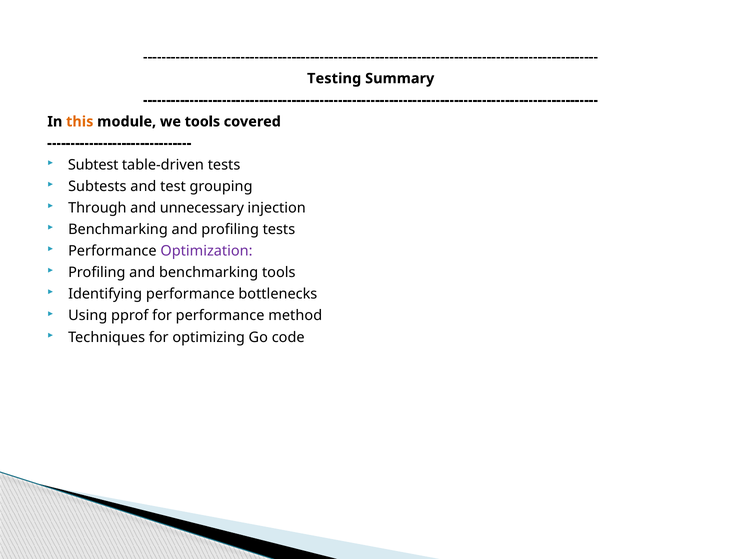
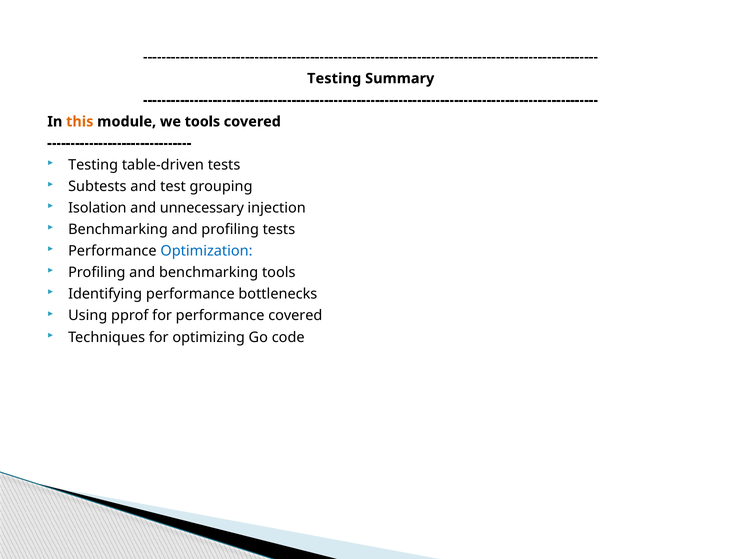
Subtest: Subtest -> Testing (93, 165)
Through: Through -> Isolation (97, 208)
Optimization colour: purple -> blue (207, 251)
performance method: method -> covered (295, 316)
